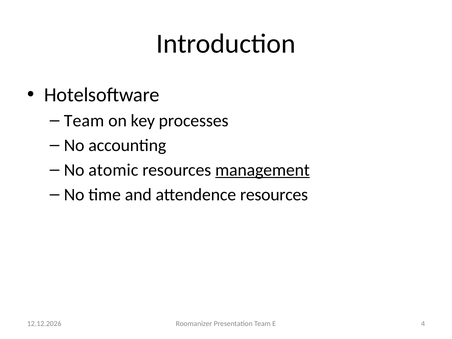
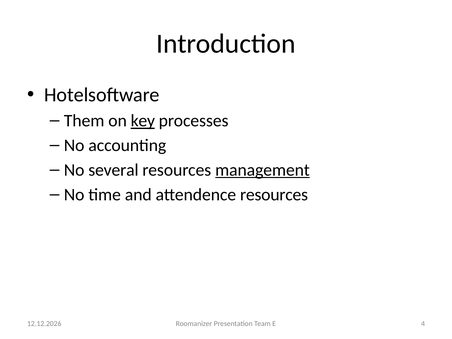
Team: Team -> Them (84, 121)
key underline: none -> present (143, 121)
atomic: atomic -> several (113, 170)
